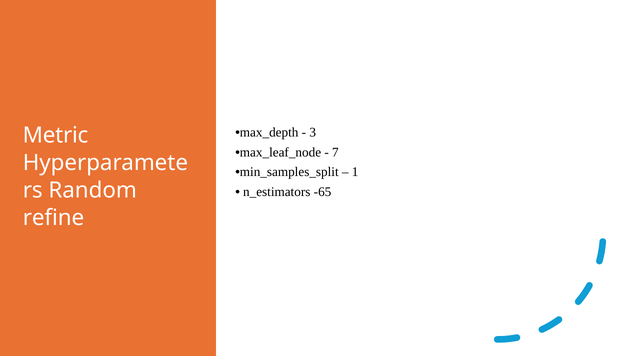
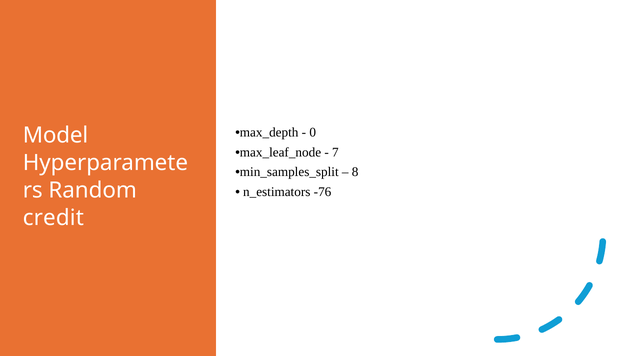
3: 3 -> 0 (313, 132)
Metric: Metric -> Model (55, 135)
1: 1 -> 8 (355, 172)
-65: -65 -> -76 (323, 192)
refine: refine -> credit (53, 217)
